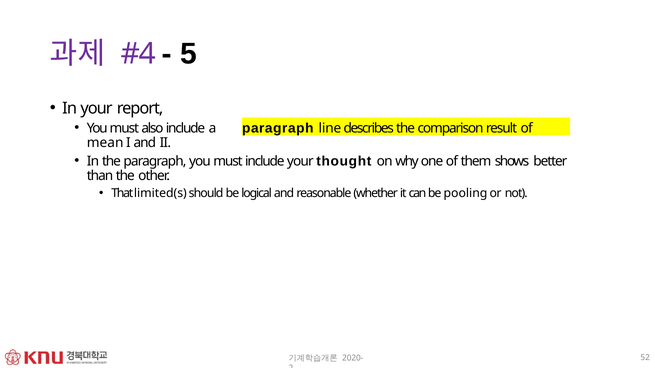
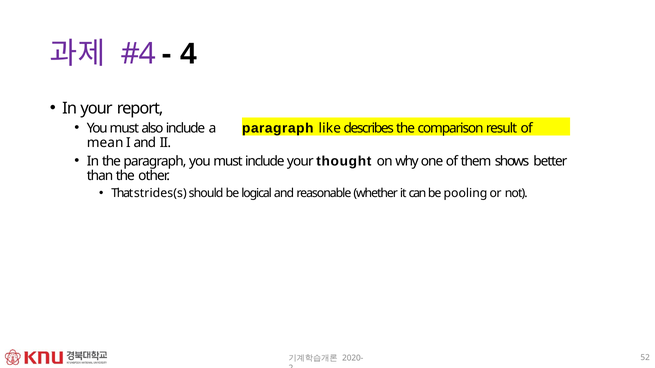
5: 5 -> 4 (189, 54)
line: line -> like (330, 128)
limited(s: limited(s -> strides(s (160, 193)
